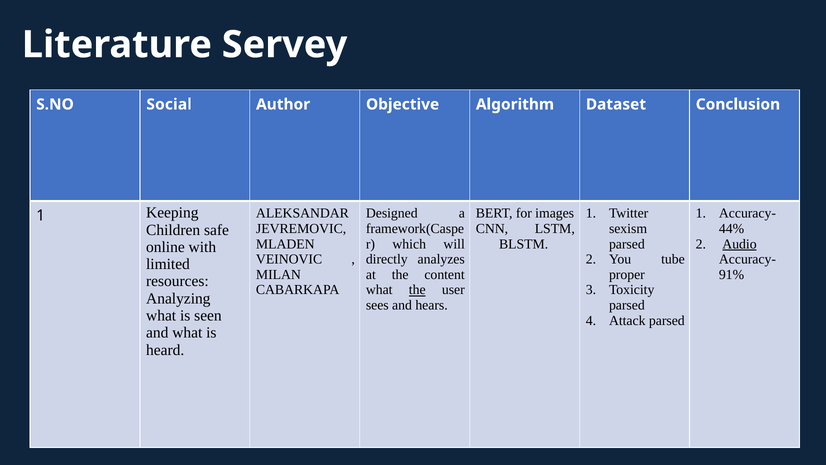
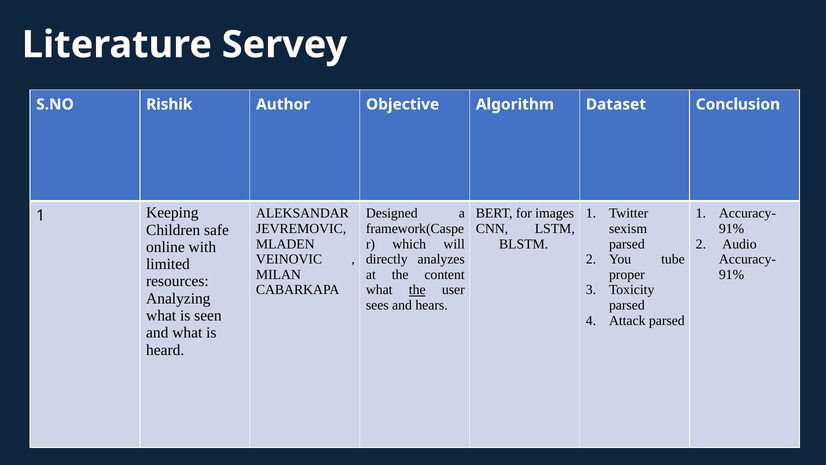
Social: Social -> Rishik (169, 104)
44%: 44% -> 91% (732, 229)
Audio underline: present -> none (739, 244)
